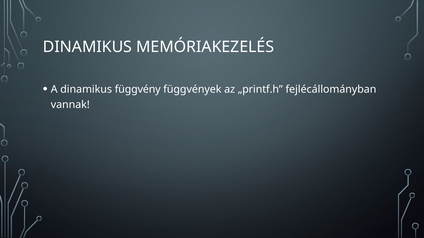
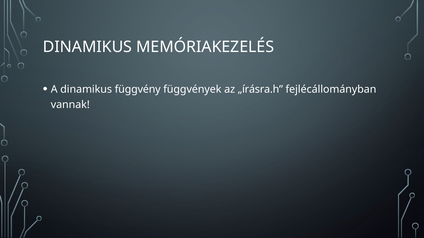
„printf.h: „printf.h -> „írásra.h (260, 89)
